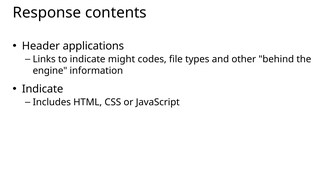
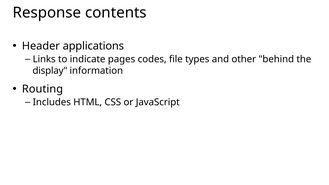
might: might -> pages (122, 59)
engine: engine -> display (50, 71)
Indicate: Indicate -> Routing (42, 89)
